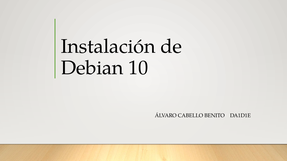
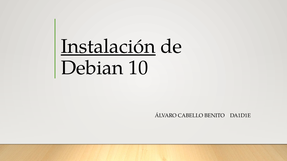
Instalación underline: none -> present (108, 47)
